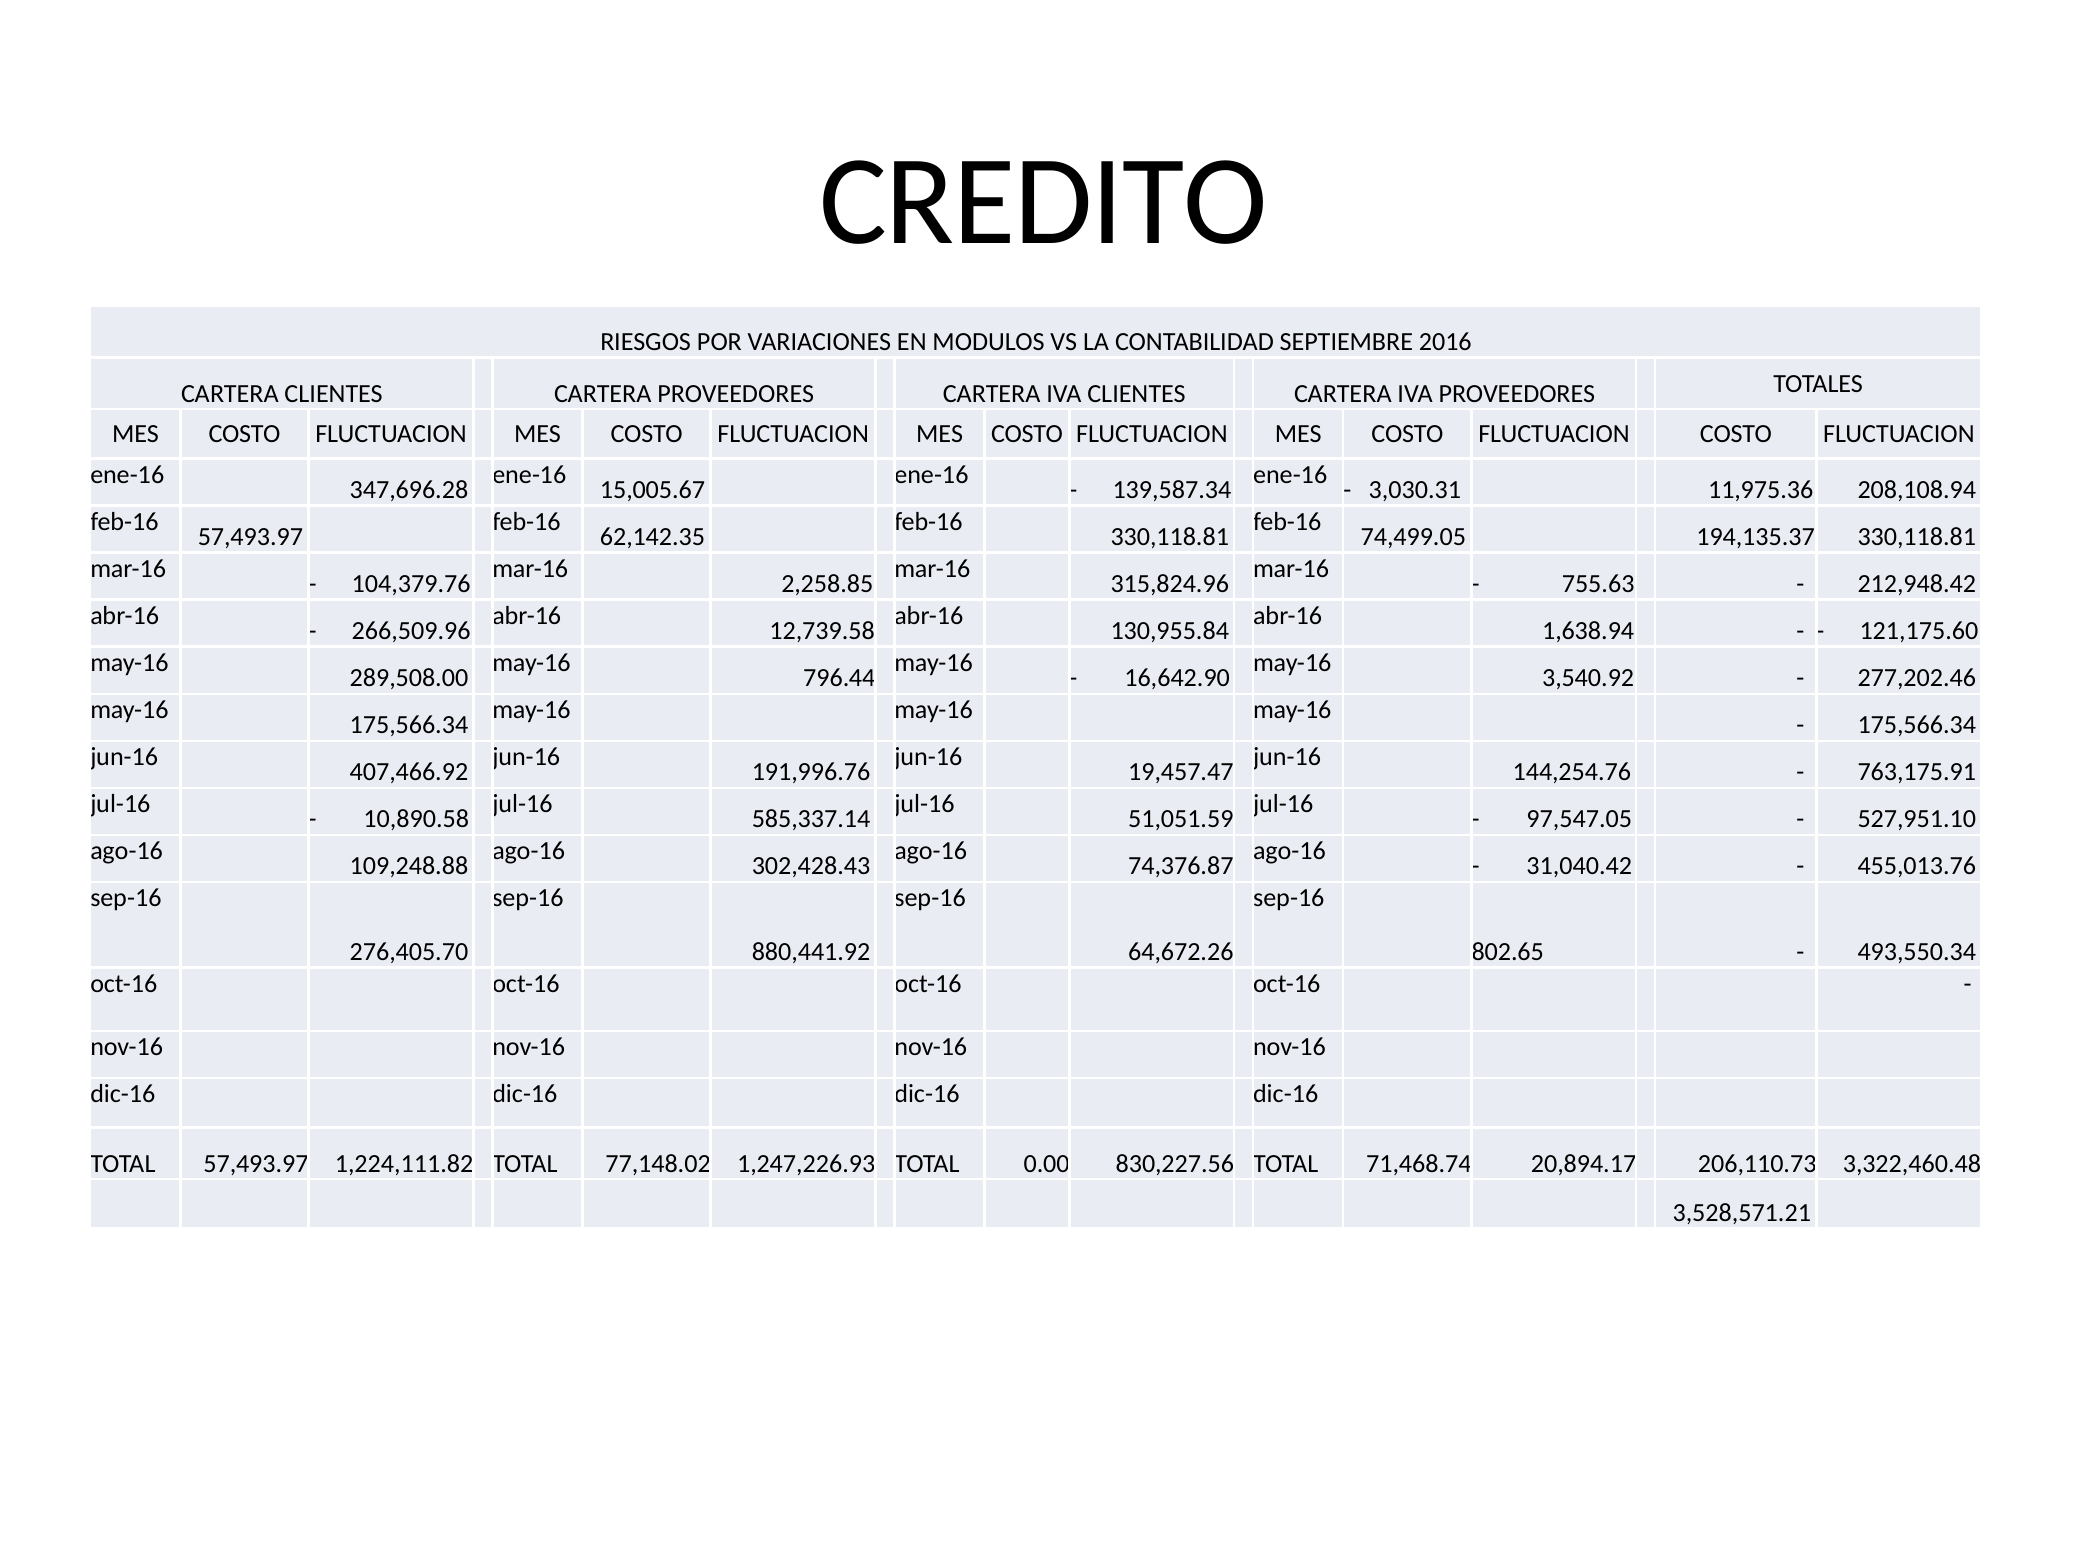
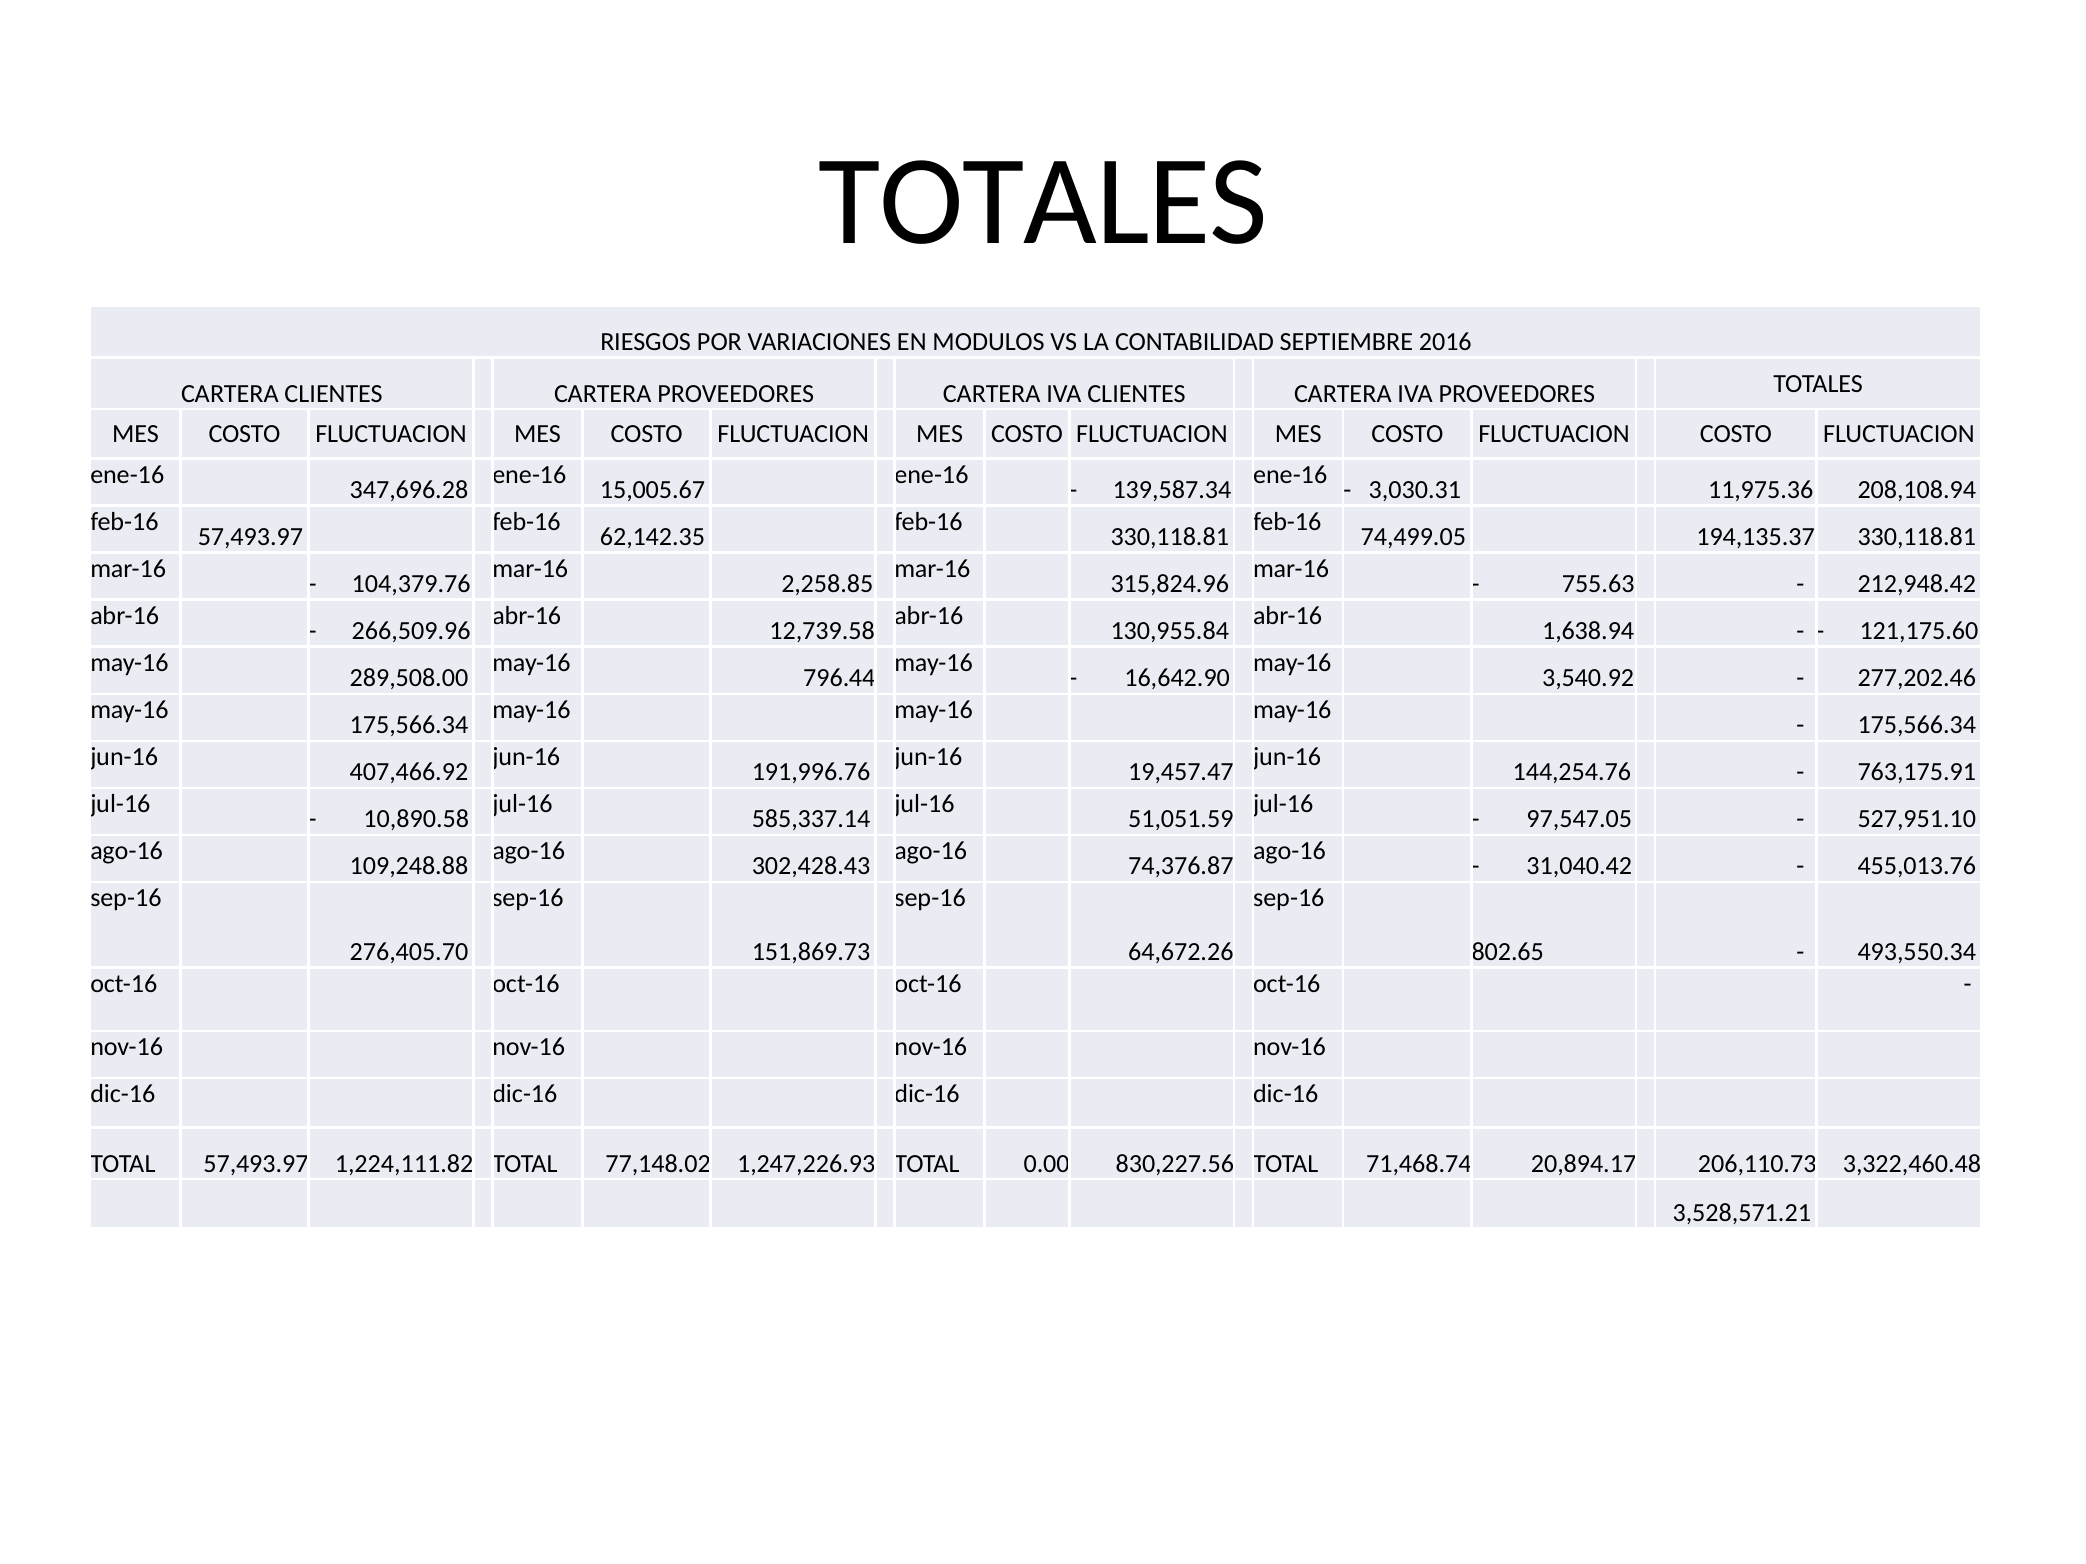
CREDITO: CREDITO -> TOTALES (1043, 202)
880,441.92: 880,441.92 -> 151,869.73 (811, 952)
